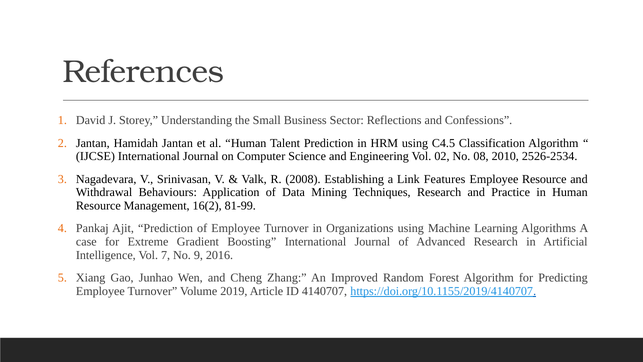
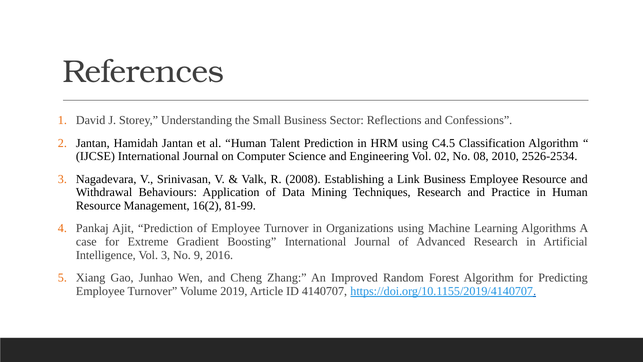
Link Features: Features -> Business (445, 179)
Vol 7: 7 -> 3 (166, 255)
